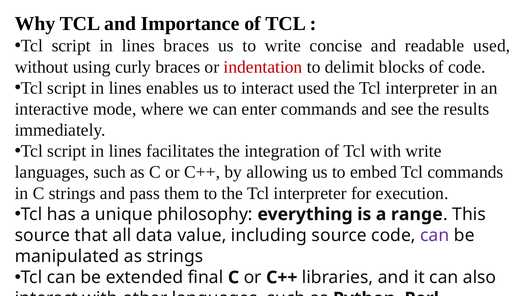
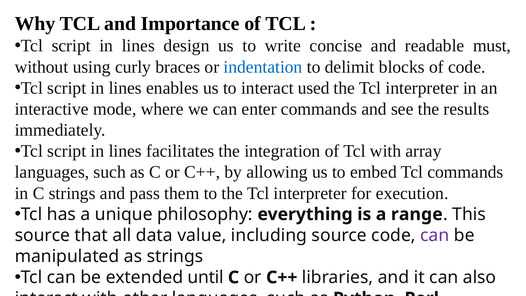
lines braces: braces -> design (187, 46)
readable used: used -> must (492, 46)
indentation colour: red -> blue (263, 67)
with write: write -> array (424, 151)
final: final -> until (206, 277)
